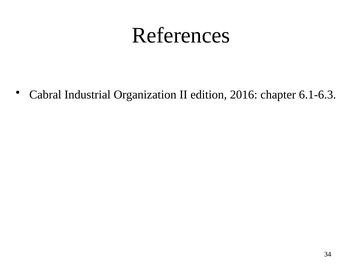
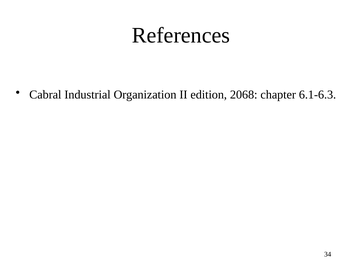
2016: 2016 -> 2068 (244, 94)
